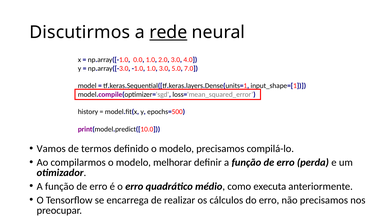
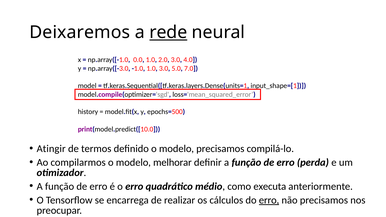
Discutirmos: Discutirmos -> Deixaremos (80, 32)
Vamos: Vamos -> Atingir (51, 149)
erro underline: none -> present (269, 200)
